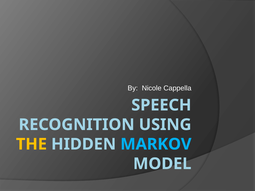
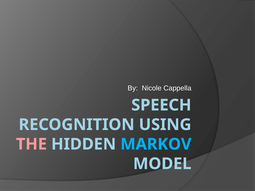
THE colour: yellow -> pink (31, 144)
